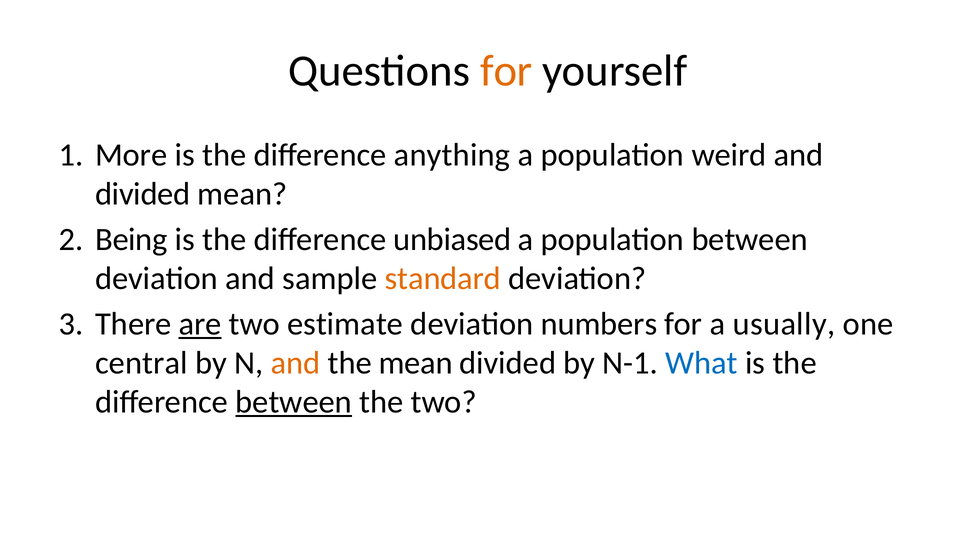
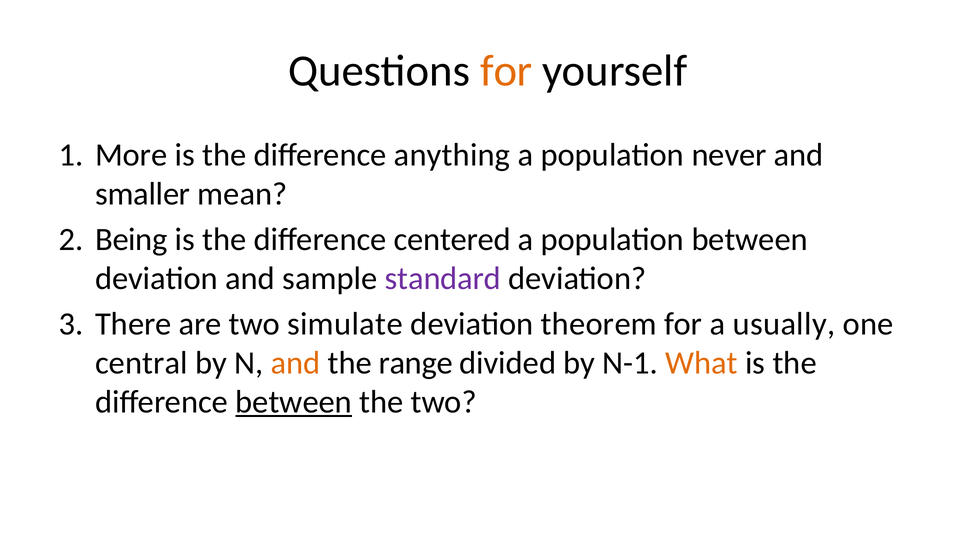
weird: weird -> never (729, 155)
divided: divided -> smaller (143, 194)
unbiased: unbiased -> centered (452, 239)
standard colour: orange -> purple (443, 278)
are underline: present -> none (200, 324)
estimate: estimate -> simulate (345, 324)
numbers: numbers -> theorem (599, 324)
the mean: mean -> range (416, 363)
What colour: blue -> orange (702, 363)
